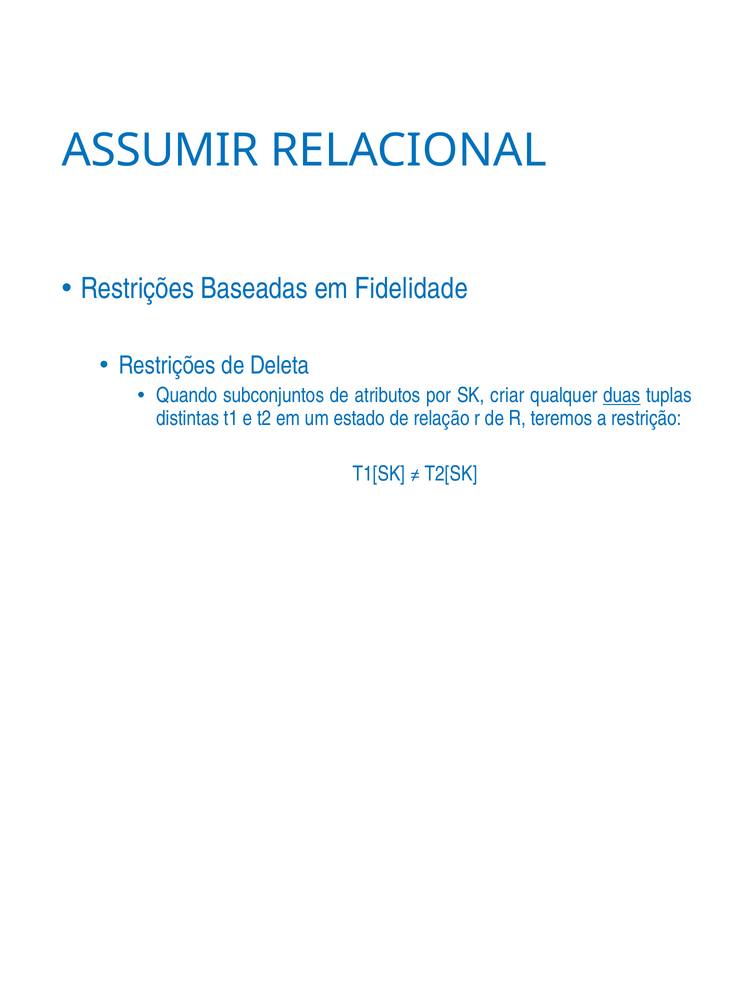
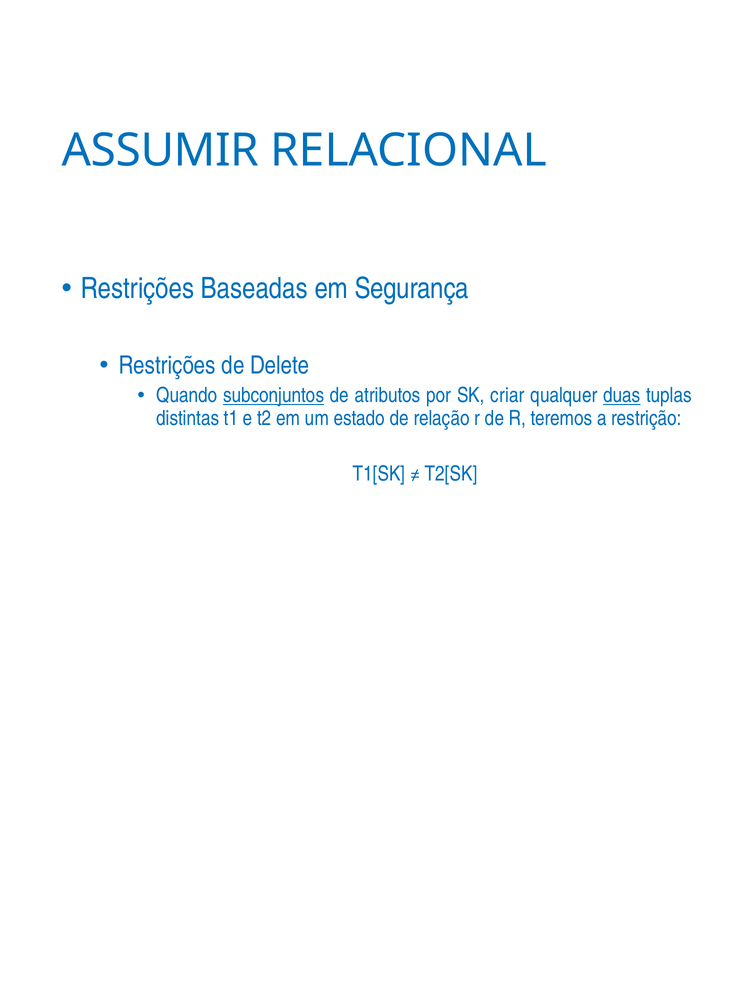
Fidelidade: Fidelidade -> Segurança (412, 289)
Deleta: Deleta -> Delete (280, 366)
subconjuntos underline: none -> present (274, 396)
